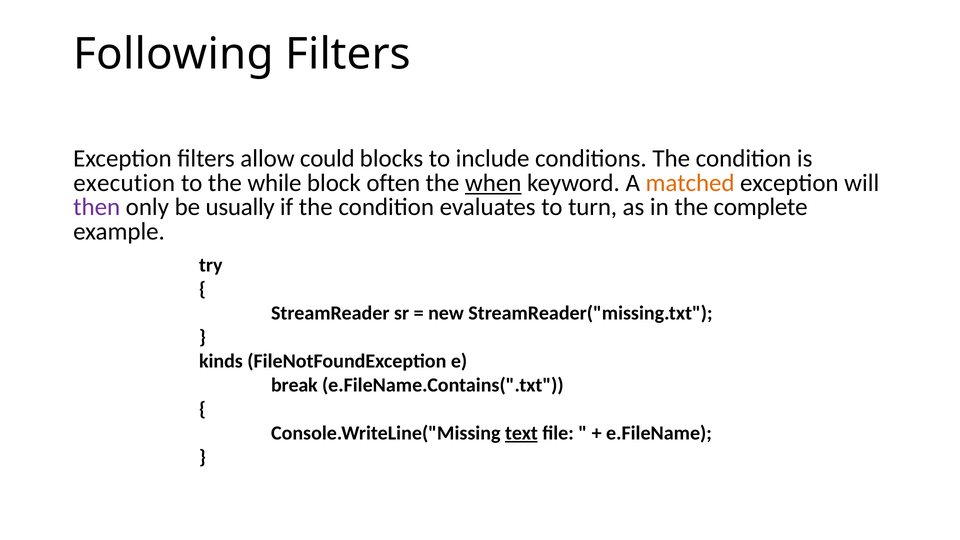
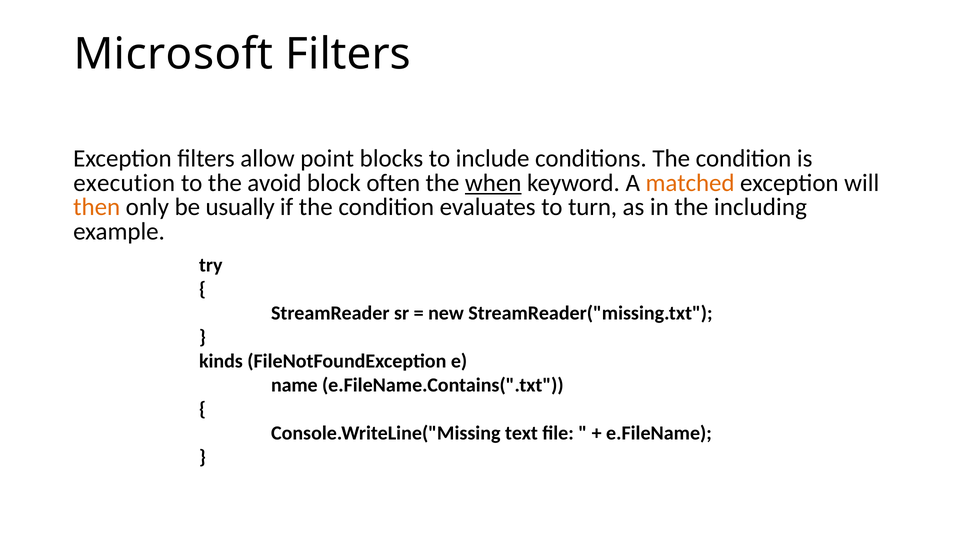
Following: Following -> Microsoft (173, 54)
could: could -> point (327, 159)
while: while -> avoid (274, 183)
then colour: purple -> orange (97, 207)
complete: complete -> including (760, 207)
break: break -> name (294, 385)
text underline: present -> none (521, 433)
